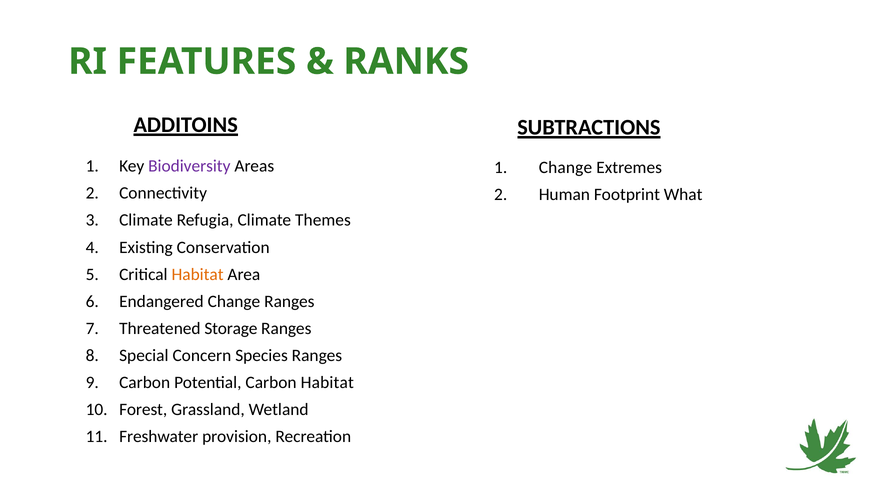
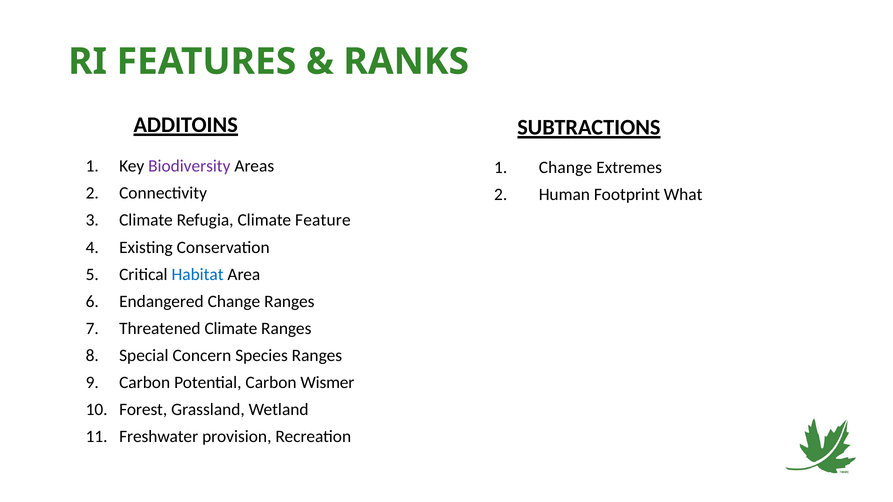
Themes: Themes -> Feature (323, 220)
Habitat colour: orange -> blue (198, 275)
Threatened Storage: Storage -> Climate (231, 329)
Carbon Habitat: Habitat -> Wismer (327, 383)
